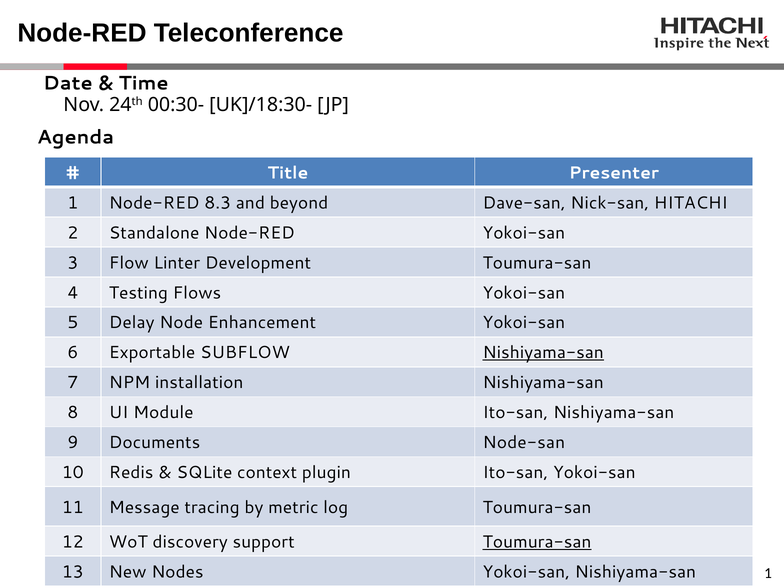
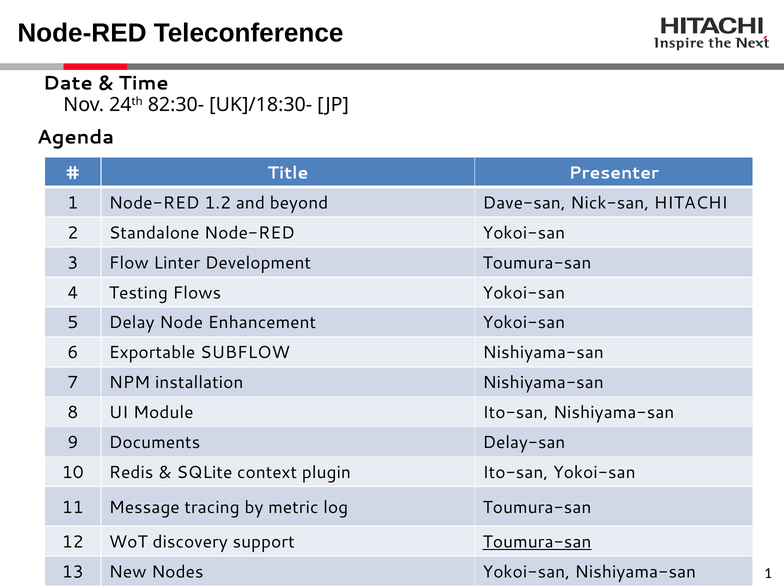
00:30-: 00:30- -> 82:30- (176, 105)
8.3: 8.3 -> 1.2 (218, 203)
Nishiyama-san underline: present -> none (543, 353)
Node-san: Node-san -> Delay-san (524, 443)
